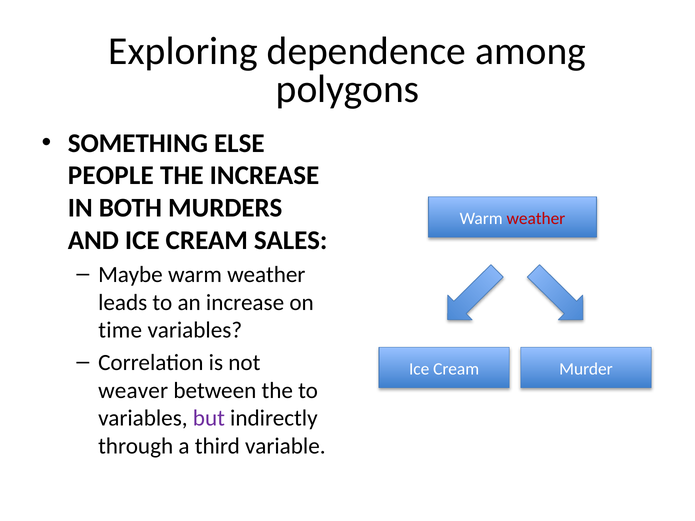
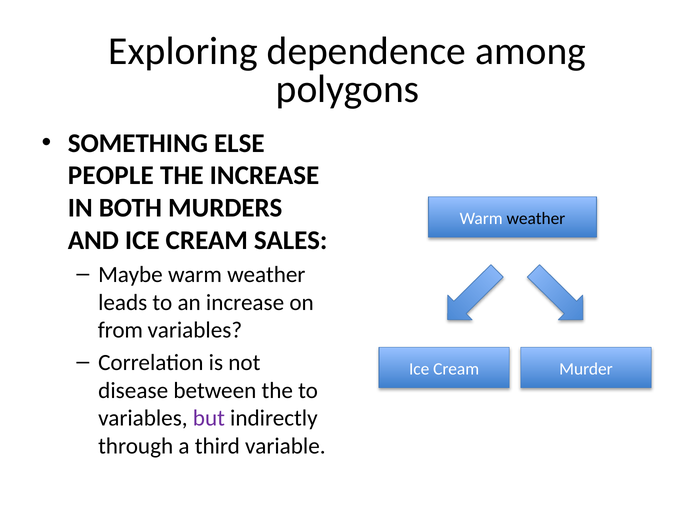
weather colour: red -> black (536, 218)
time: time -> from (120, 330)
weaver: weaver -> disease (133, 391)
